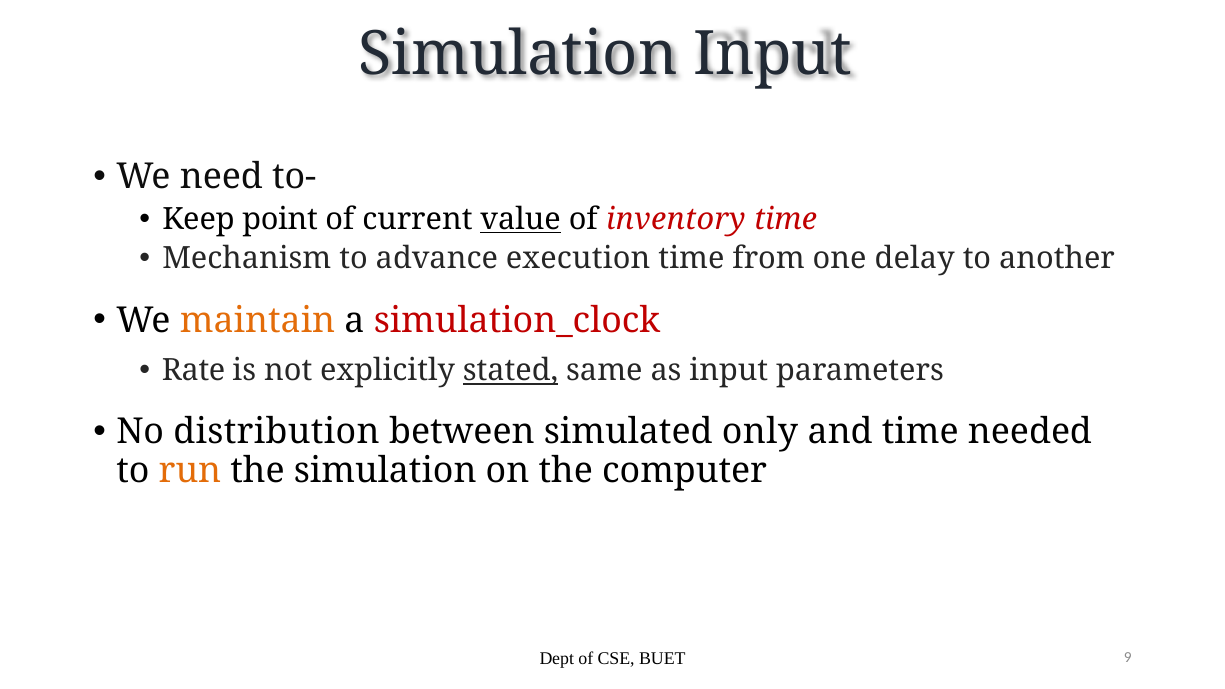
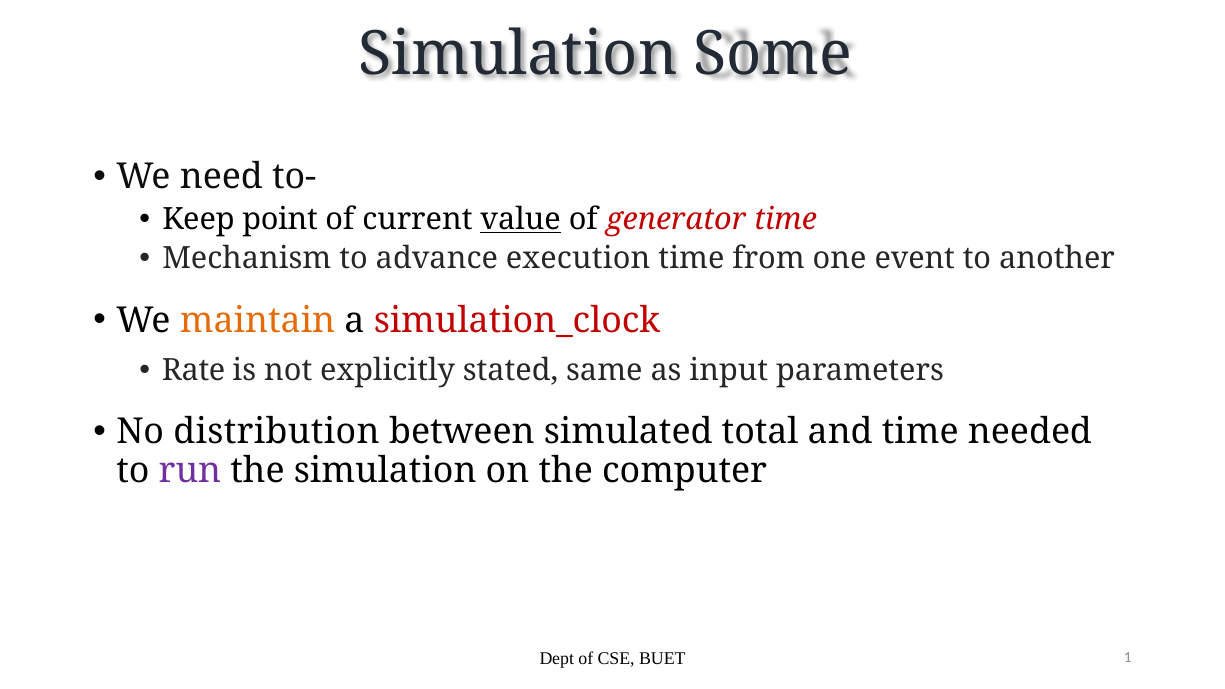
Simulation Input: Input -> Some (773, 54)
inventory: inventory -> generator (676, 219)
delay: delay -> event (915, 259)
stated underline: present -> none (511, 370)
only: only -> total (760, 432)
run colour: orange -> purple (190, 471)
9: 9 -> 1 (1128, 658)
